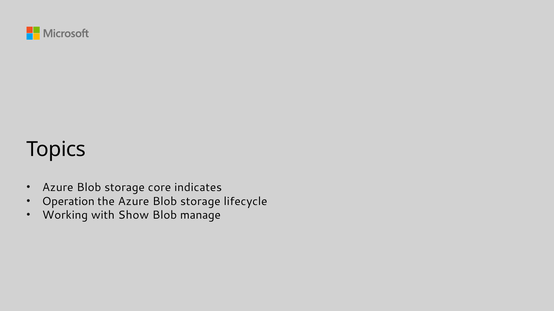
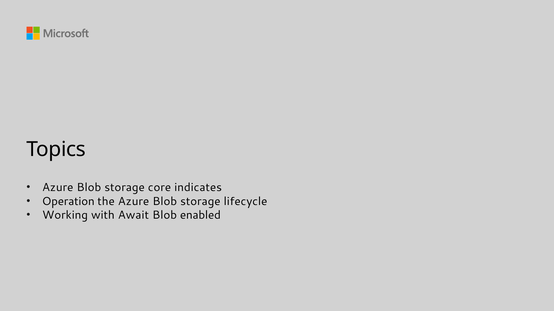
Show: Show -> Await (133, 216)
manage: manage -> enabled (200, 216)
